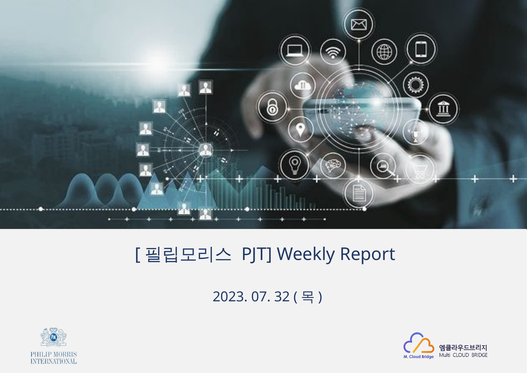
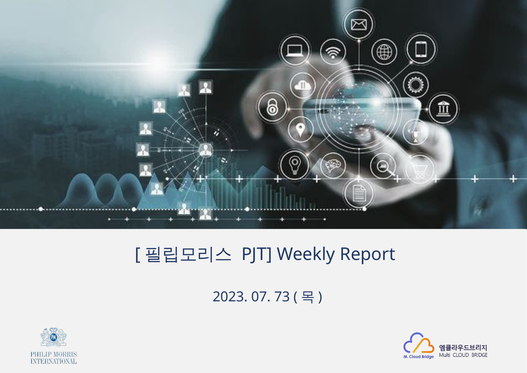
32: 32 -> 73 (282, 297)
